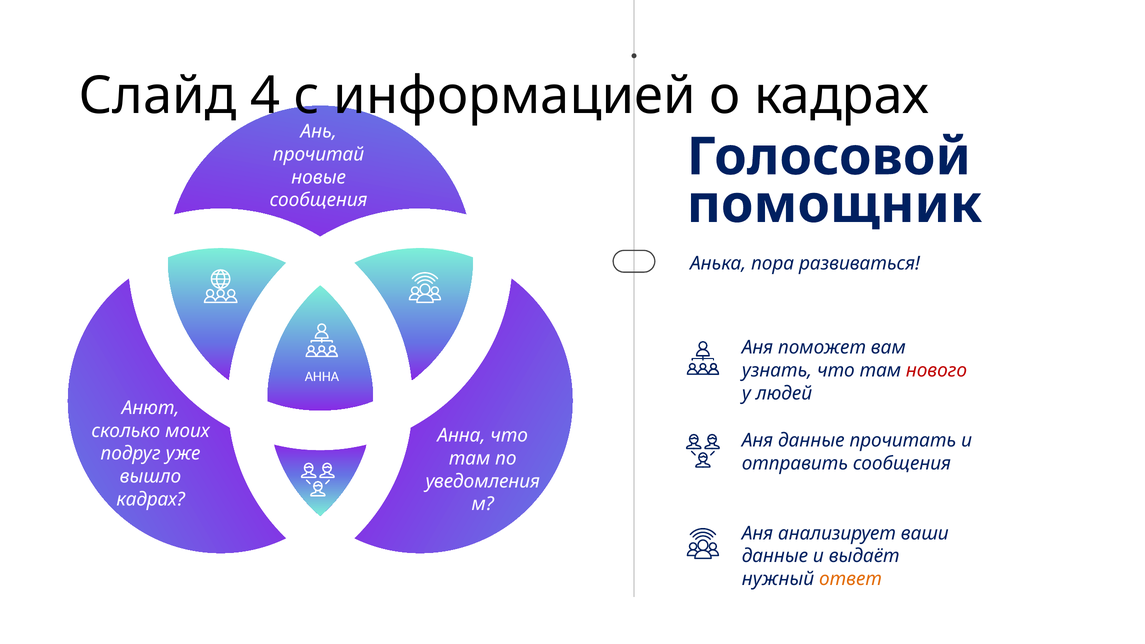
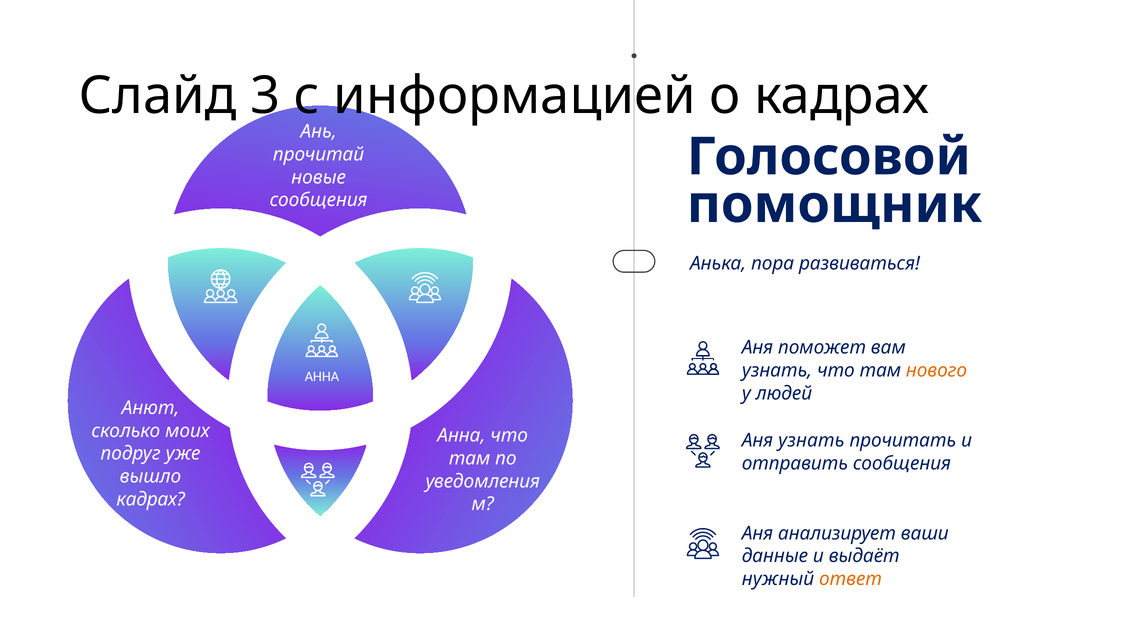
4: 4 -> 3 (265, 96)
нового colour: red -> orange (937, 371)
Аня данные: данные -> узнать (811, 440)
